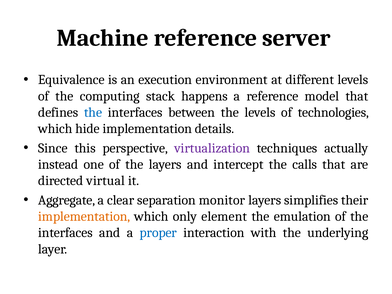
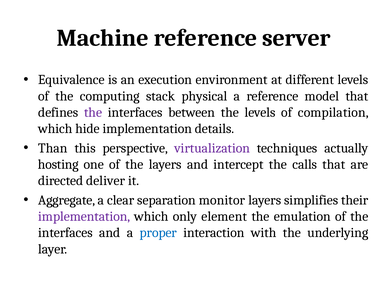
happens: happens -> physical (204, 96)
the colour: blue -> purple (93, 112)
technologies: technologies -> compilation (333, 112)
Since: Since -> Than (53, 148)
instead: instead -> hosting (58, 164)
virtual: virtual -> deliver (106, 181)
implementation colour: orange -> purple (84, 216)
